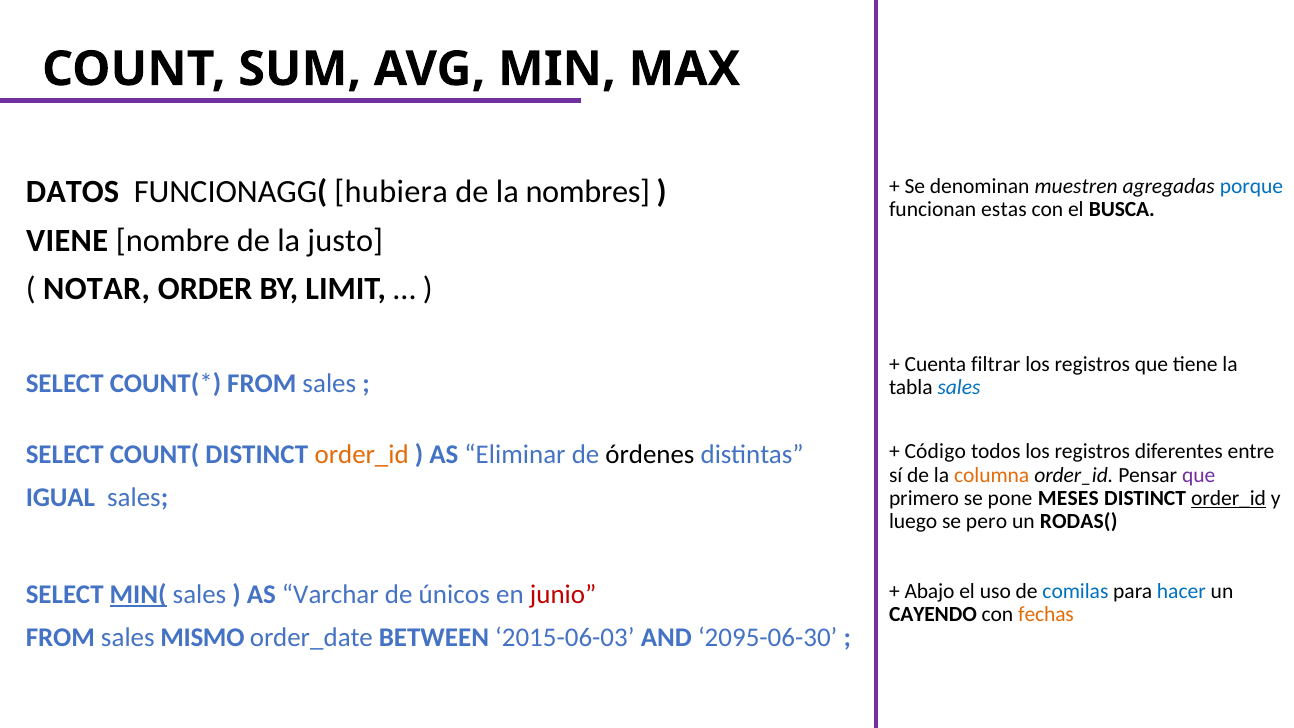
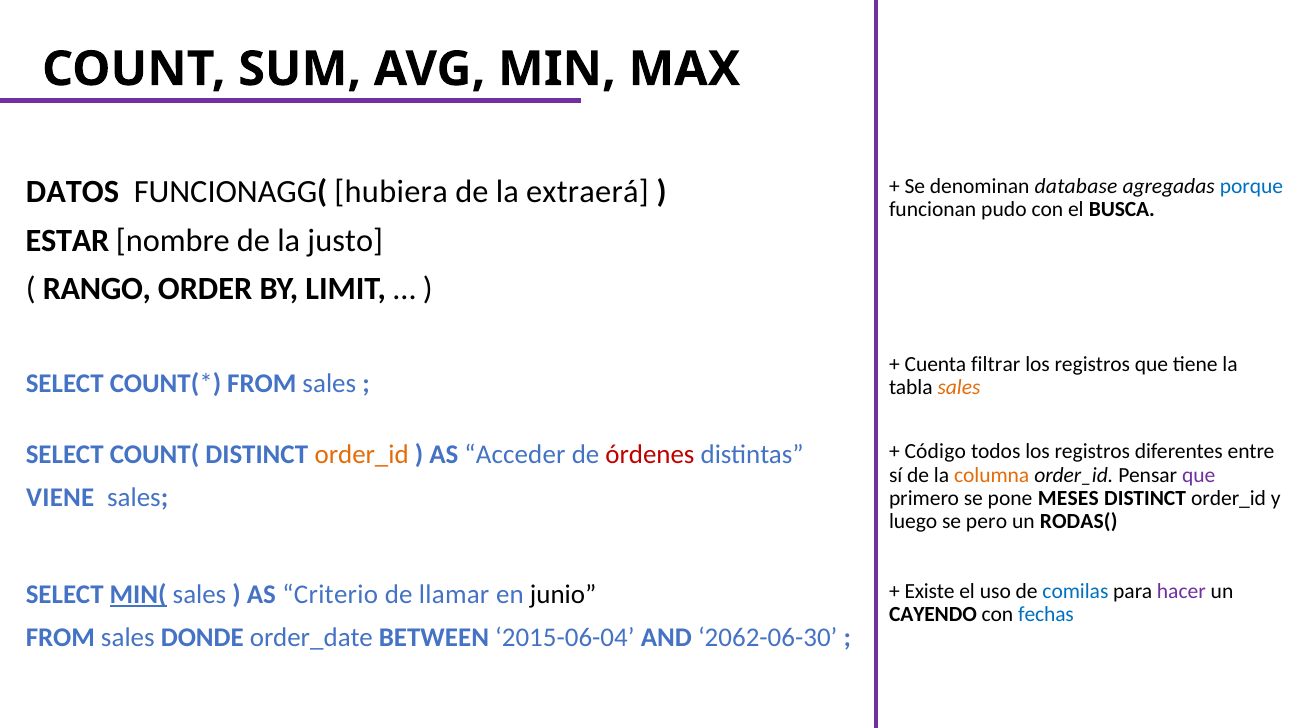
muestren: muestren -> database (1076, 186)
nombres: nombres -> extraerá (587, 192)
estas: estas -> pudo (1004, 210)
VIENE: VIENE -> ESTAR (67, 241)
NOTAR: NOTAR -> RANGO (97, 289)
sales colour: blue -> orange (959, 387)
Eliminar: Eliminar -> Acceder (515, 455)
órdenes colour: black -> red (650, 455)
IGUAL: IGUAL -> VIENE (60, 497)
order_id underline: present -> none (1229, 498)
Abajo: Abajo -> Existe (930, 592)
hacer colour: blue -> purple (1181, 592)
Varchar: Varchar -> Criterio (330, 594)
únicos: únicos -> llamar (454, 594)
junio colour: red -> black (563, 594)
fechas colour: orange -> blue (1046, 615)
MISMO: MISMO -> DONDE (202, 637)
2015-06-03: 2015-06-03 -> 2015-06-04 (565, 637)
2095-06-30: 2095-06-30 -> 2062-06-30 (768, 637)
